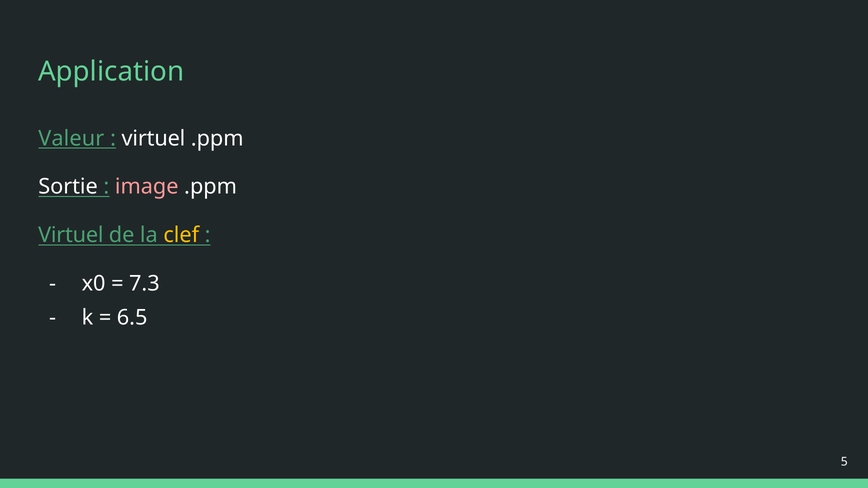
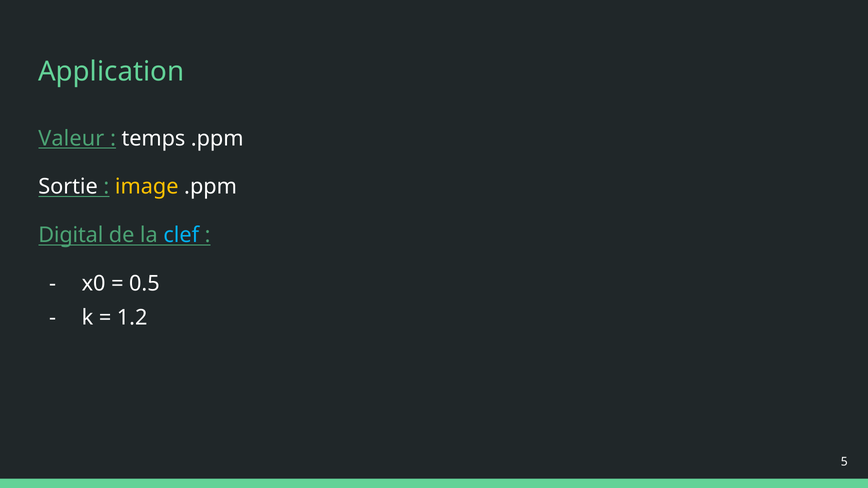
virtuel: virtuel -> temps (153, 138)
image colour: pink -> yellow (147, 187)
Virtuel: Virtuel -> Digital (71, 235)
clef colour: yellow -> light blue (181, 235)
7.3: 7.3 -> 0.5 (144, 284)
6.5: 6.5 -> 1.2 (132, 318)
